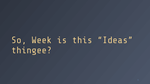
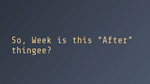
Ideas: Ideas -> After (115, 40)
